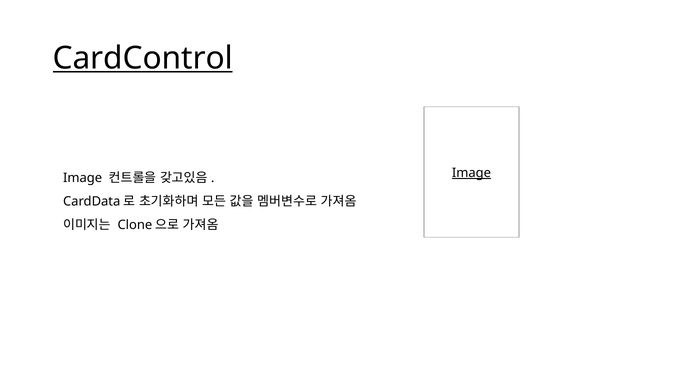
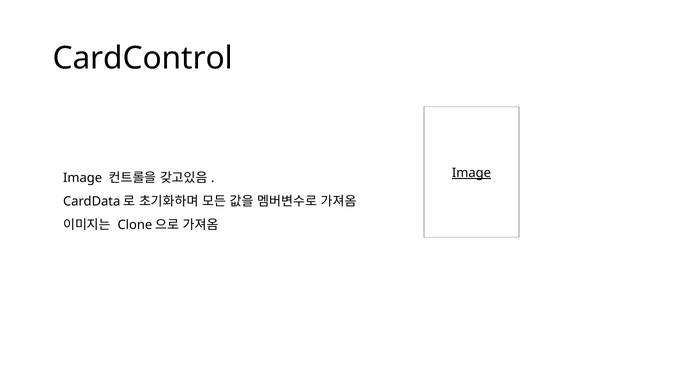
CardControl underline: present -> none (143, 58)
